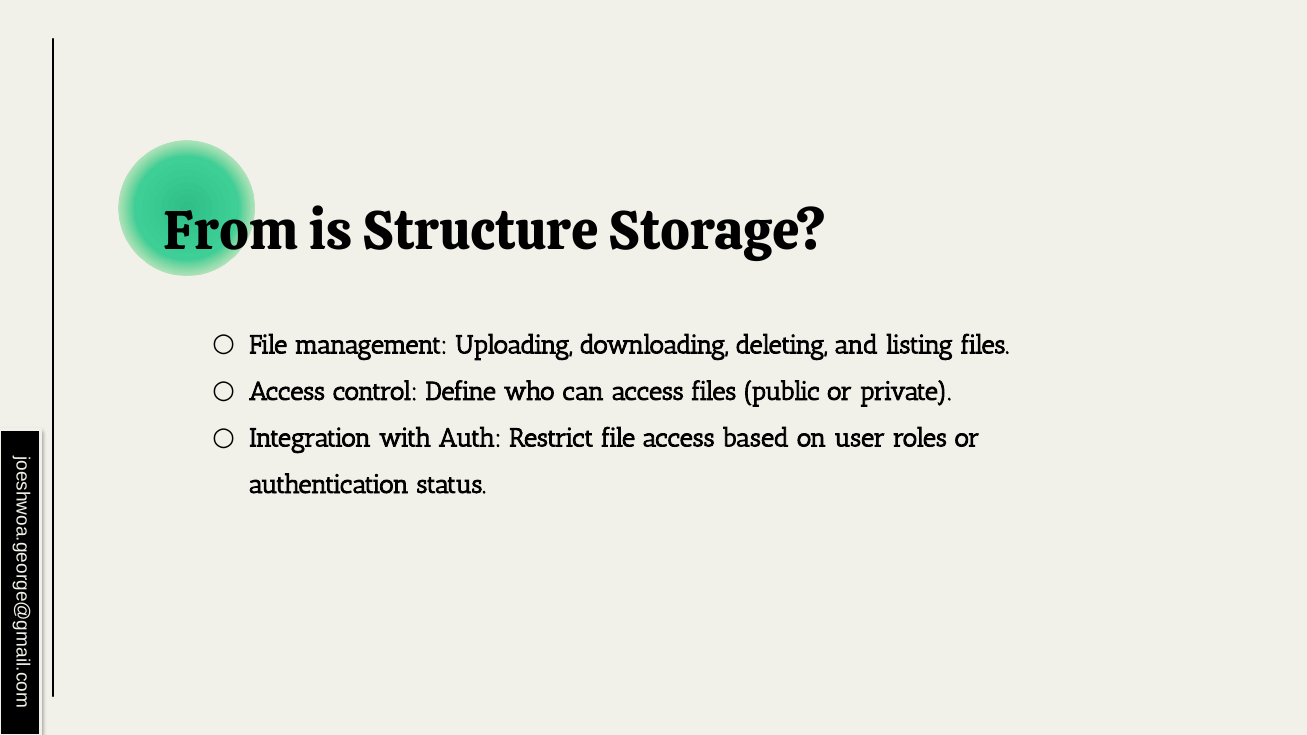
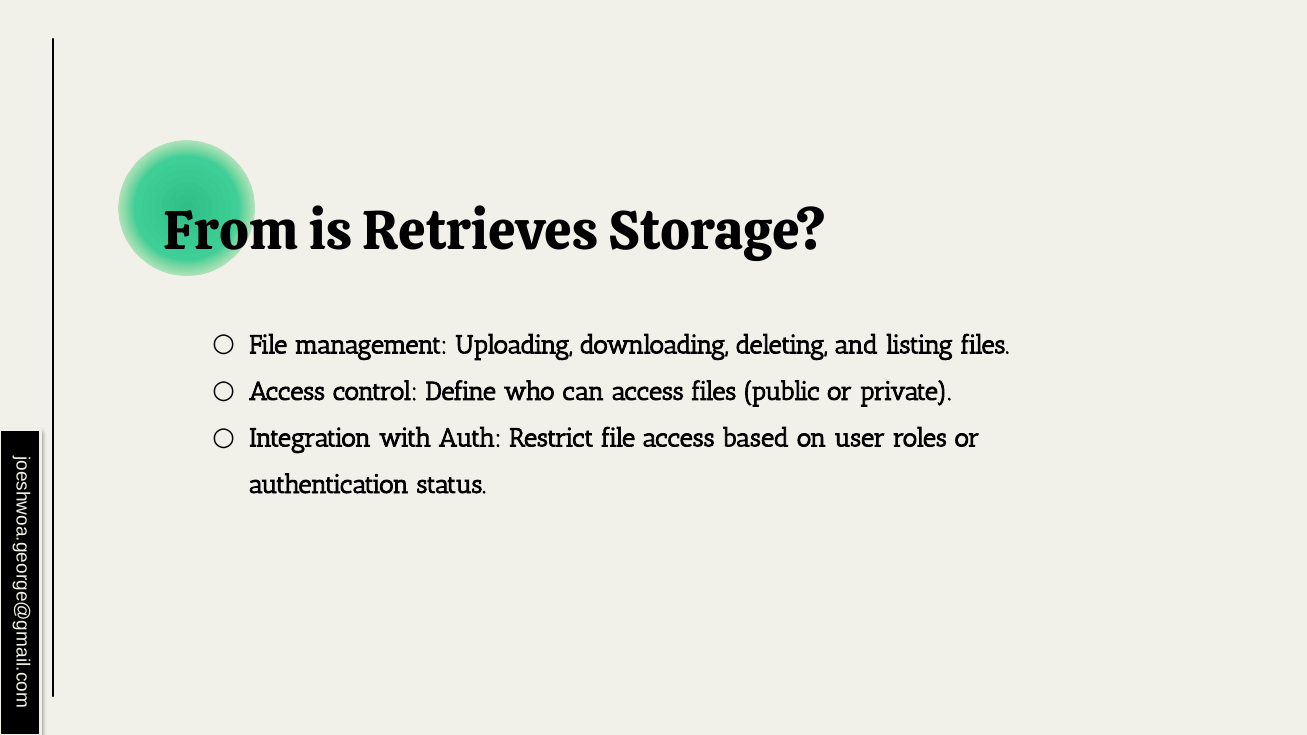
Structure: Structure -> Retrieves (481, 231)
